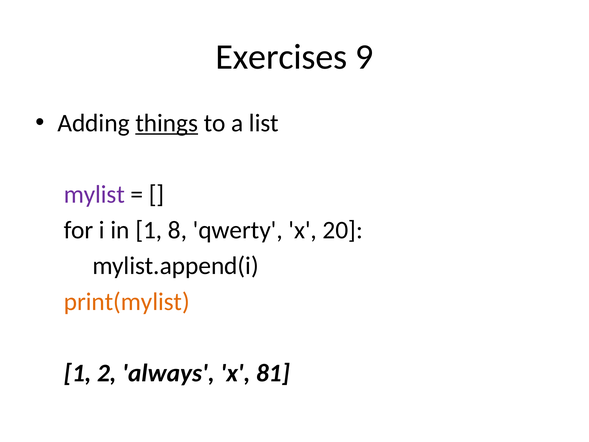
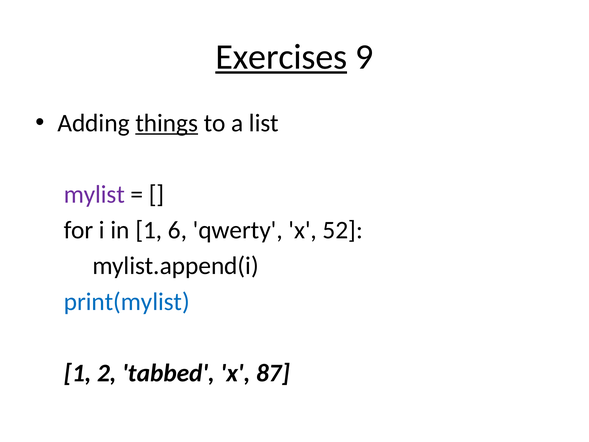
Exercises underline: none -> present (281, 57)
8: 8 -> 6 (177, 230)
20: 20 -> 52 (343, 230)
print(mylist colour: orange -> blue (127, 301)
always: always -> tabbed (168, 373)
81: 81 -> 87 (273, 373)
